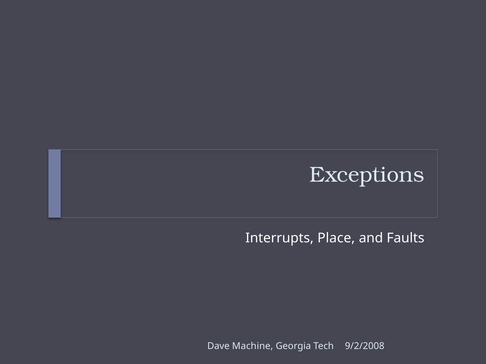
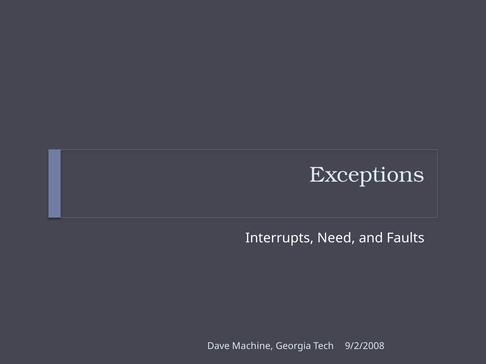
Place: Place -> Need (336, 238)
